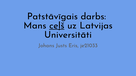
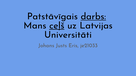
darbs underline: none -> present (93, 16)
